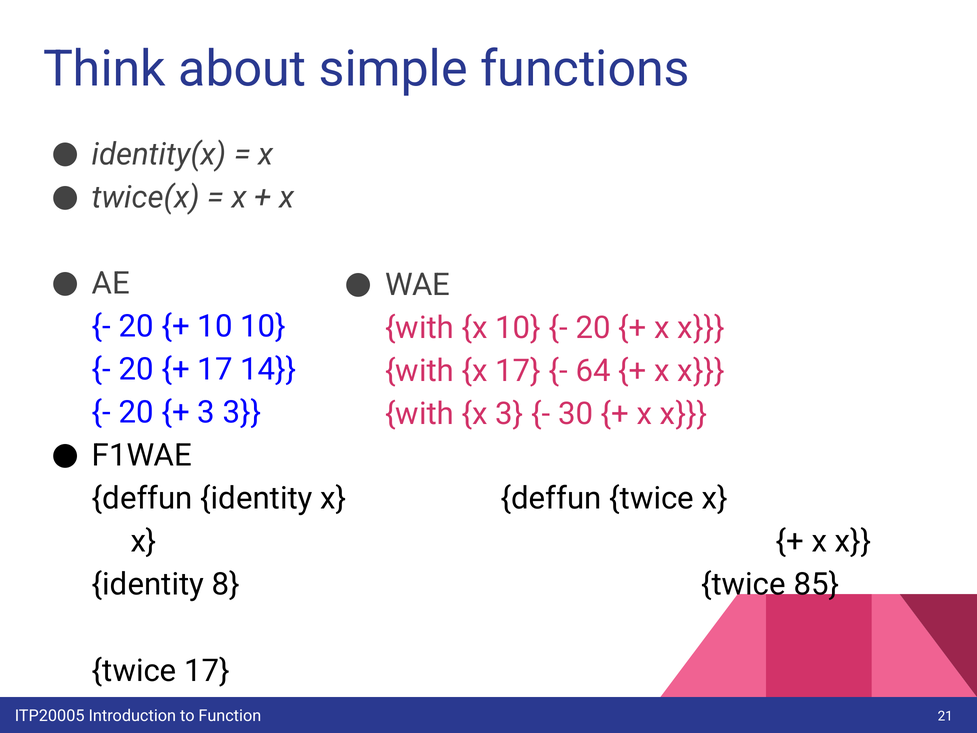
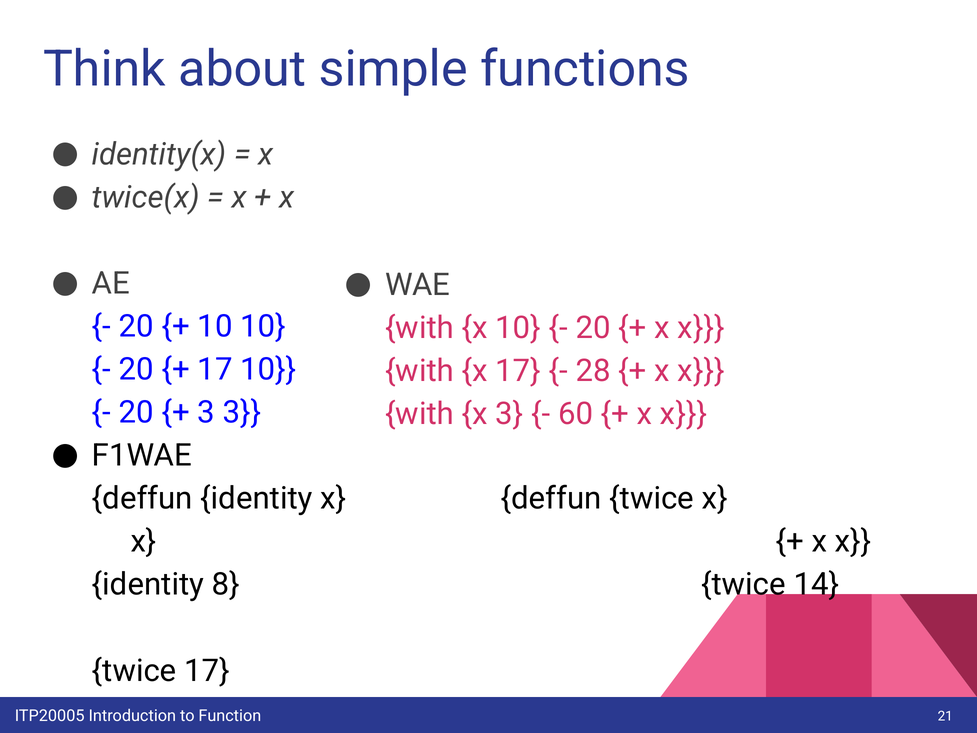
17 14: 14 -> 10 (268, 369)
64: 64 -> 28 (593, 371)
30: 30 -> 60 (576, 414)
85: 85 -> 14 (816, 584)
